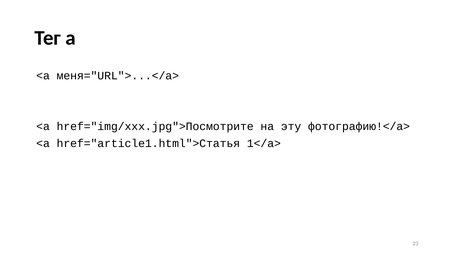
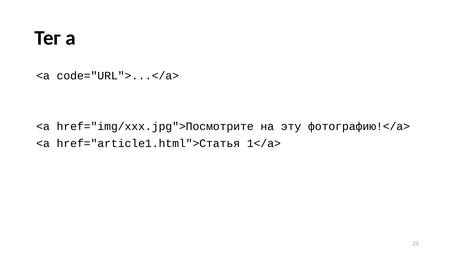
меня="URL">...</a>: меня="URL">...</a> -> code="URL">...</a> (118, 76)
